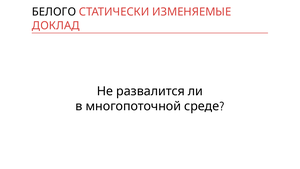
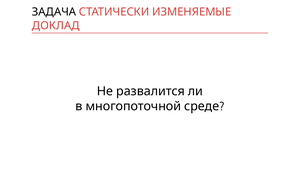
БЕЛОГО: БЕЛОГО -> ЗАДАЧА (54, 12)
